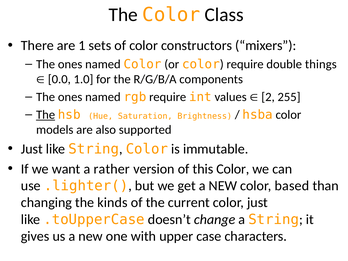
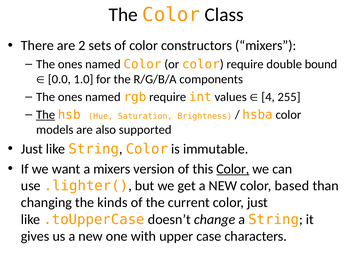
1: 1 -> 2 (82, 46)
things: things -> bound (321, 64)
2: 2 -> 4 (268, 97)
a rather: rather -> mixers (112, 169)
Color underline: none -> present (233, 169)
